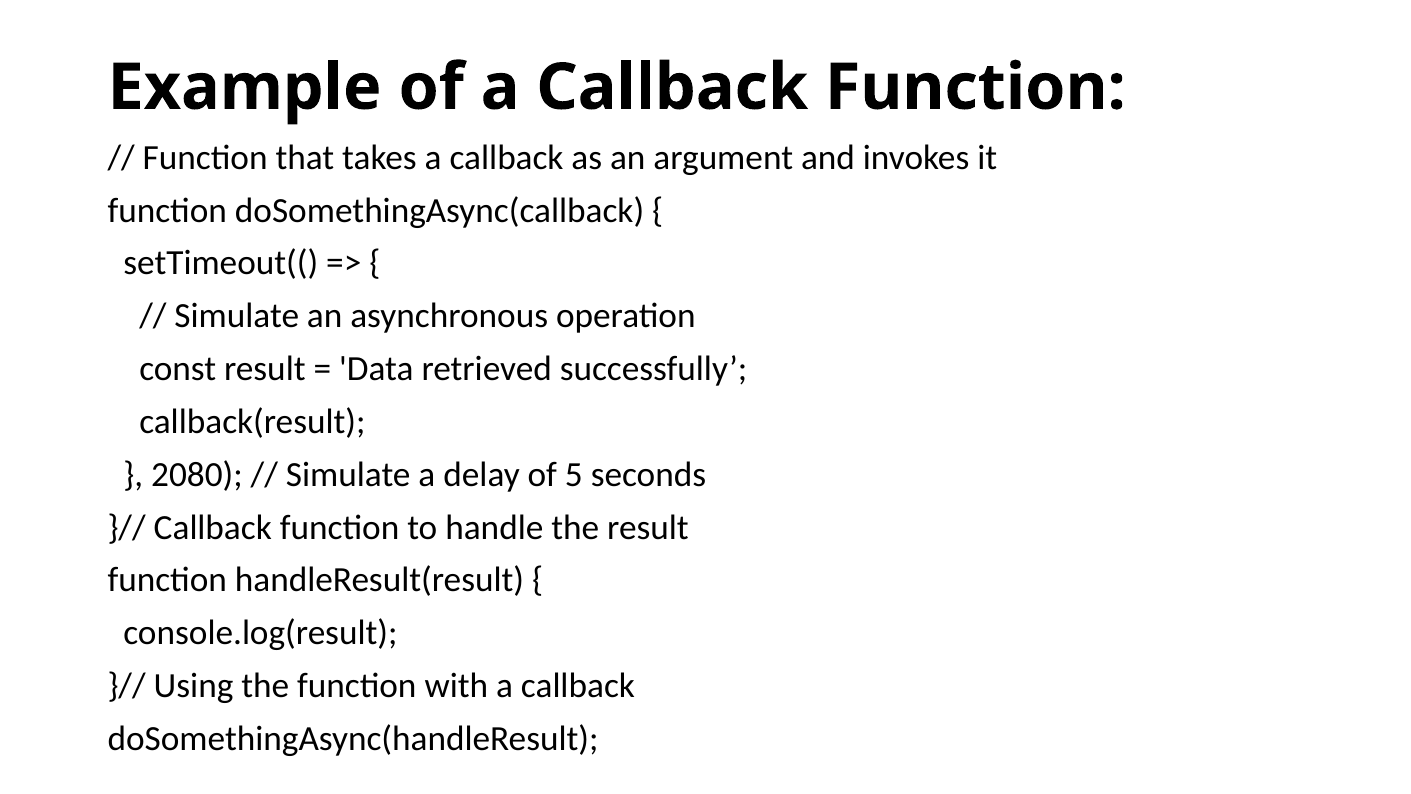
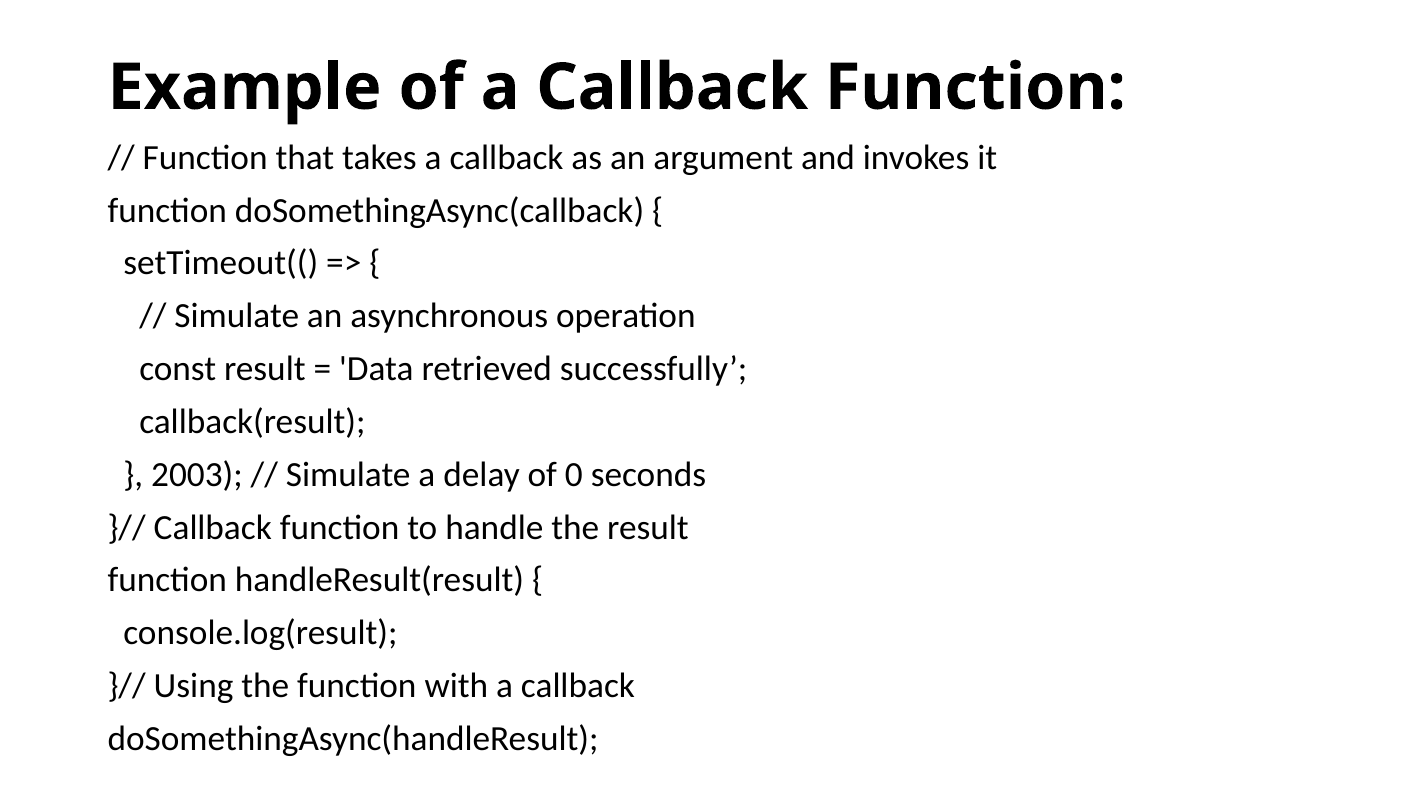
2080: 2080 -> 2003 (197, 474)
5: 5 -> 0 (574, 474)
